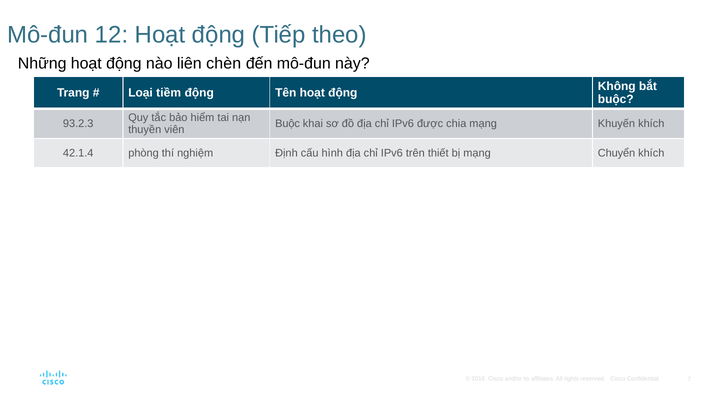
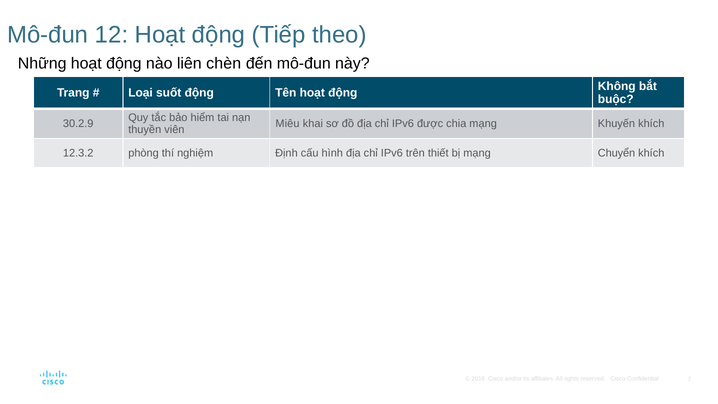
tiềm: tiềm -> suốt (169, 93)
93.2.3: 93.2.3 -> 30.2.9 (78, 124)
Buộc: Buộc -> Miêu (287, 124)
42.1.4: 42.1.4 -> 12.3.2 (78, 153)
